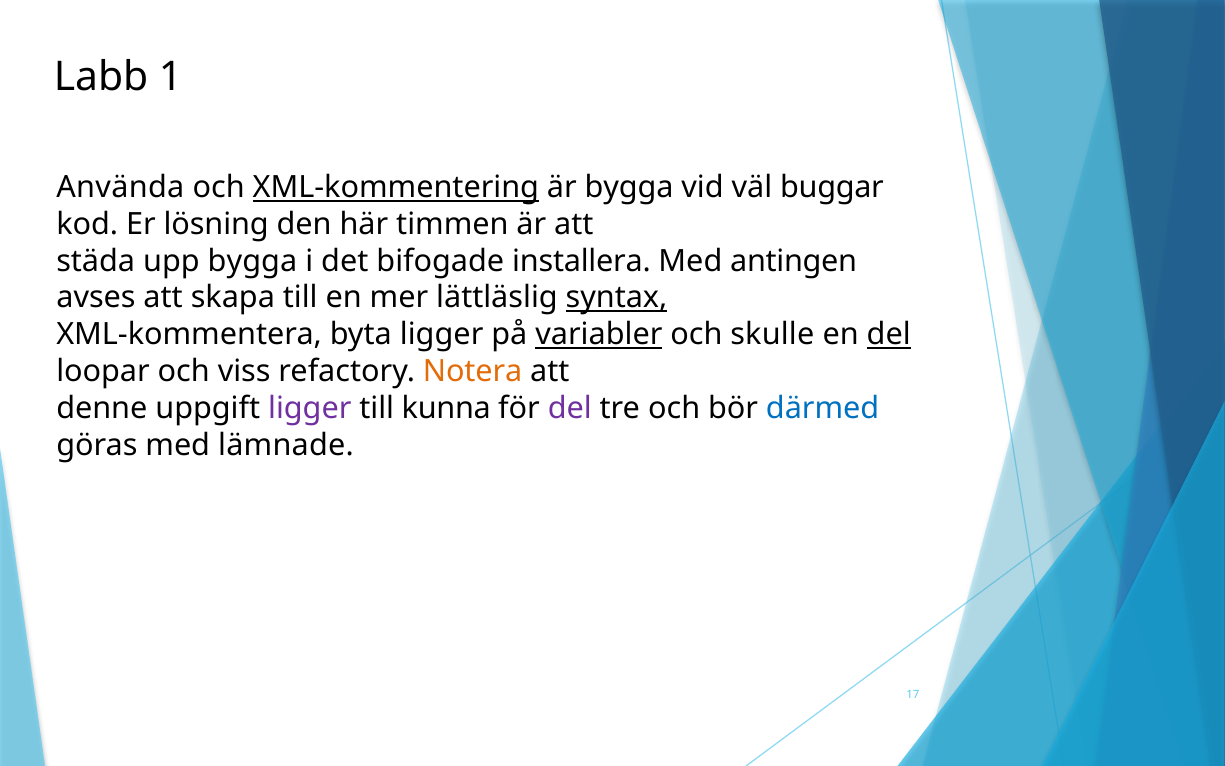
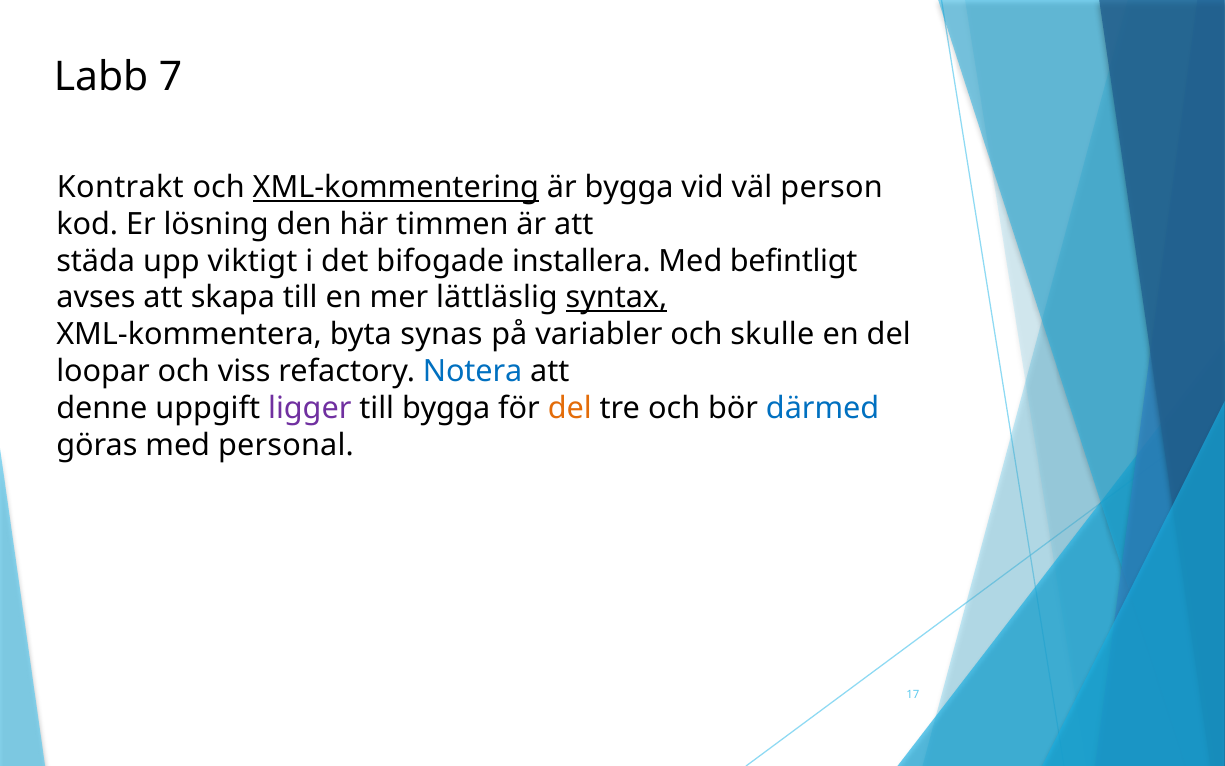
1: 1 -> 7 (171, 77)
Använda: Använda -> Kontrakt (120, 187)
buggar: buggar -> person (832, 187)
upp bygga: bygga -> viktigt (252, 261)
antingen: antingen -> befintligt (794, 261)
byta ligger: ligger -> synas (441, 334)
variabler underline: present -> none (599, 334)
del underline: present -> none (889, 334)
Notera colour: orange -> blue (473, 371)
till kunna: kunna -> bygga (446, 408)
del colour: purple -> orange (570, 408)
lämnade: lämnade -> personal (286, 445)
